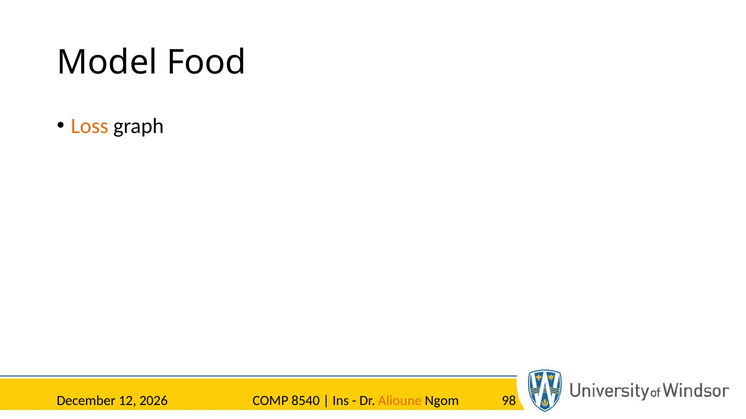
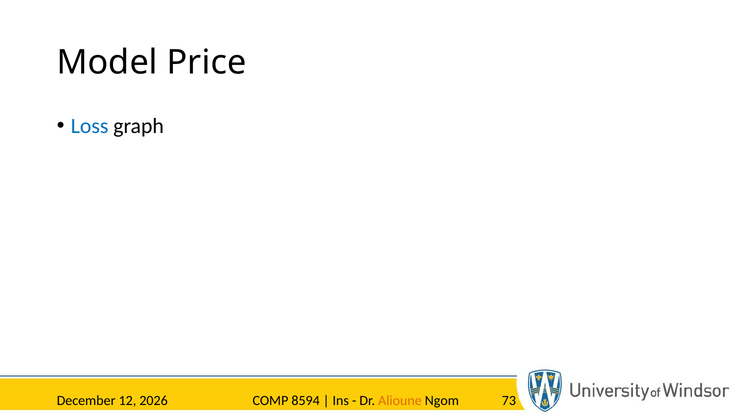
Food: Food -> Price (206, 63)
Loss colour: orange -> blue (90, 126)
8540: 8540 -> 8594 (306, 401)
98: 98 -> 73 (509, 401)
